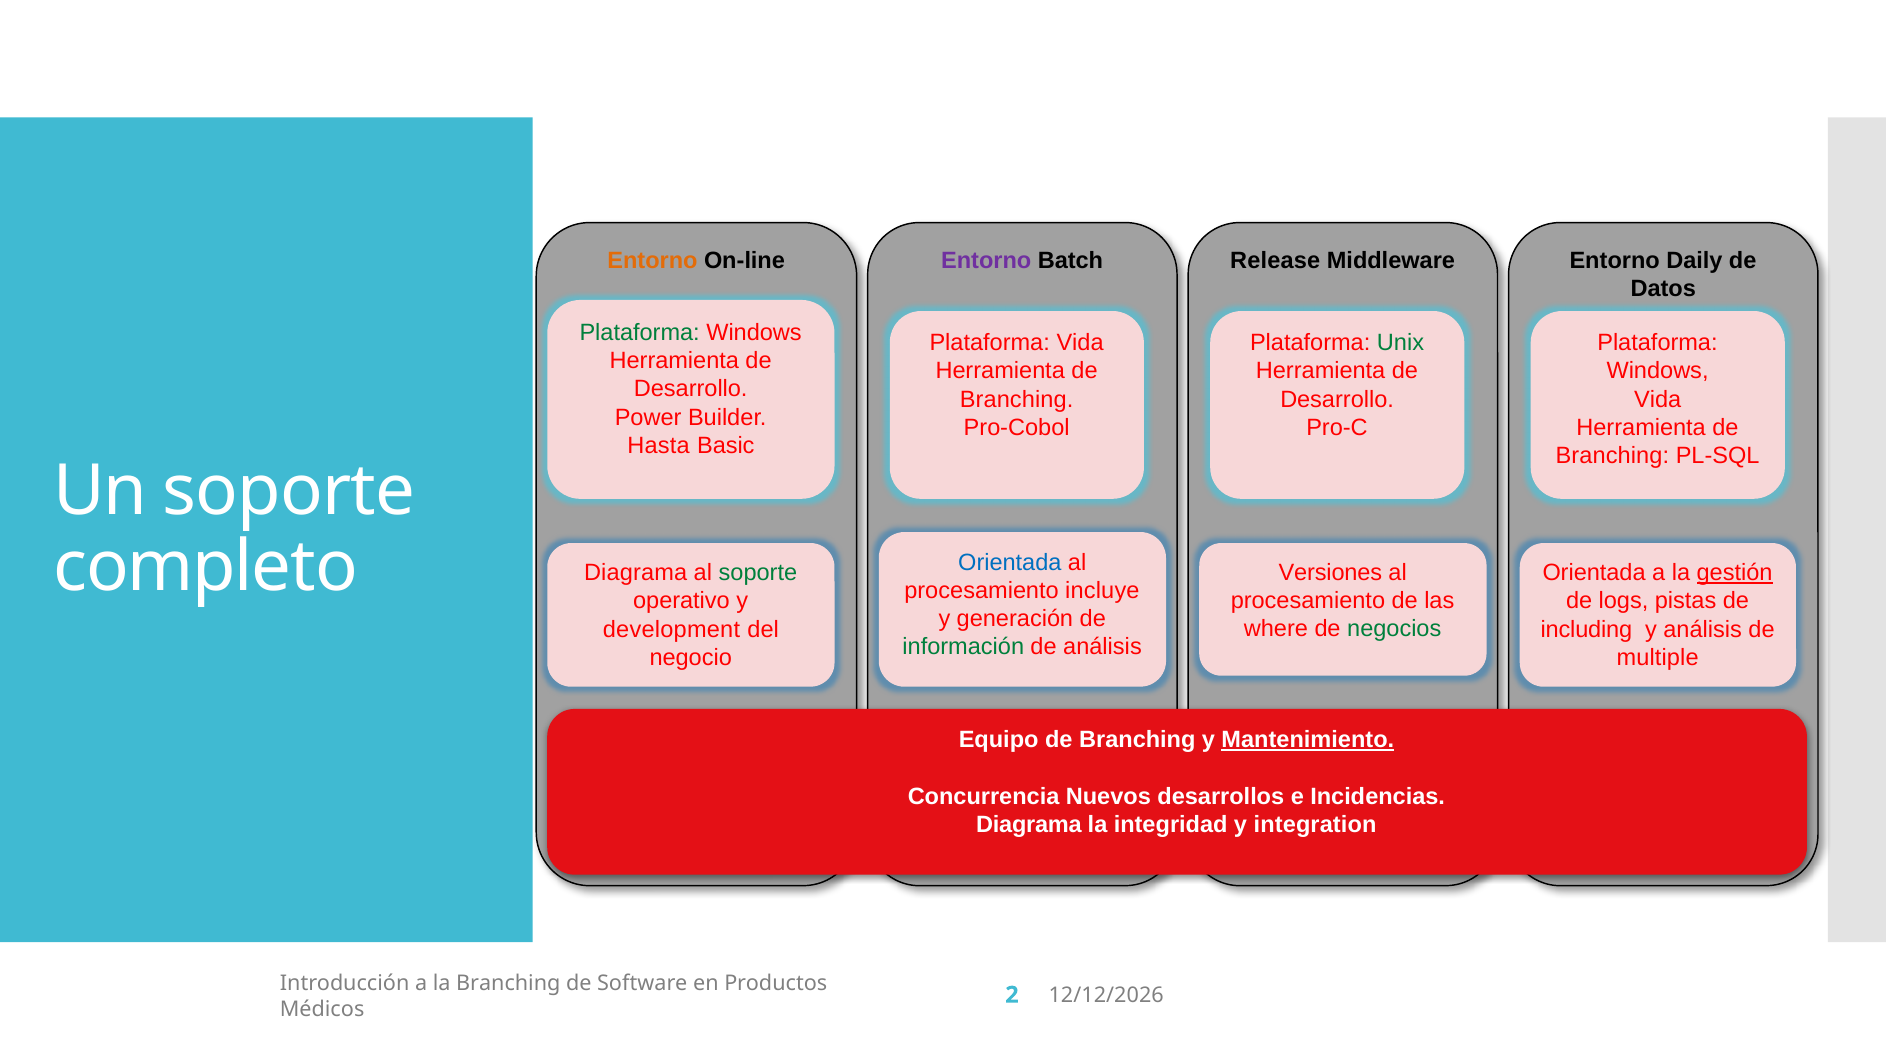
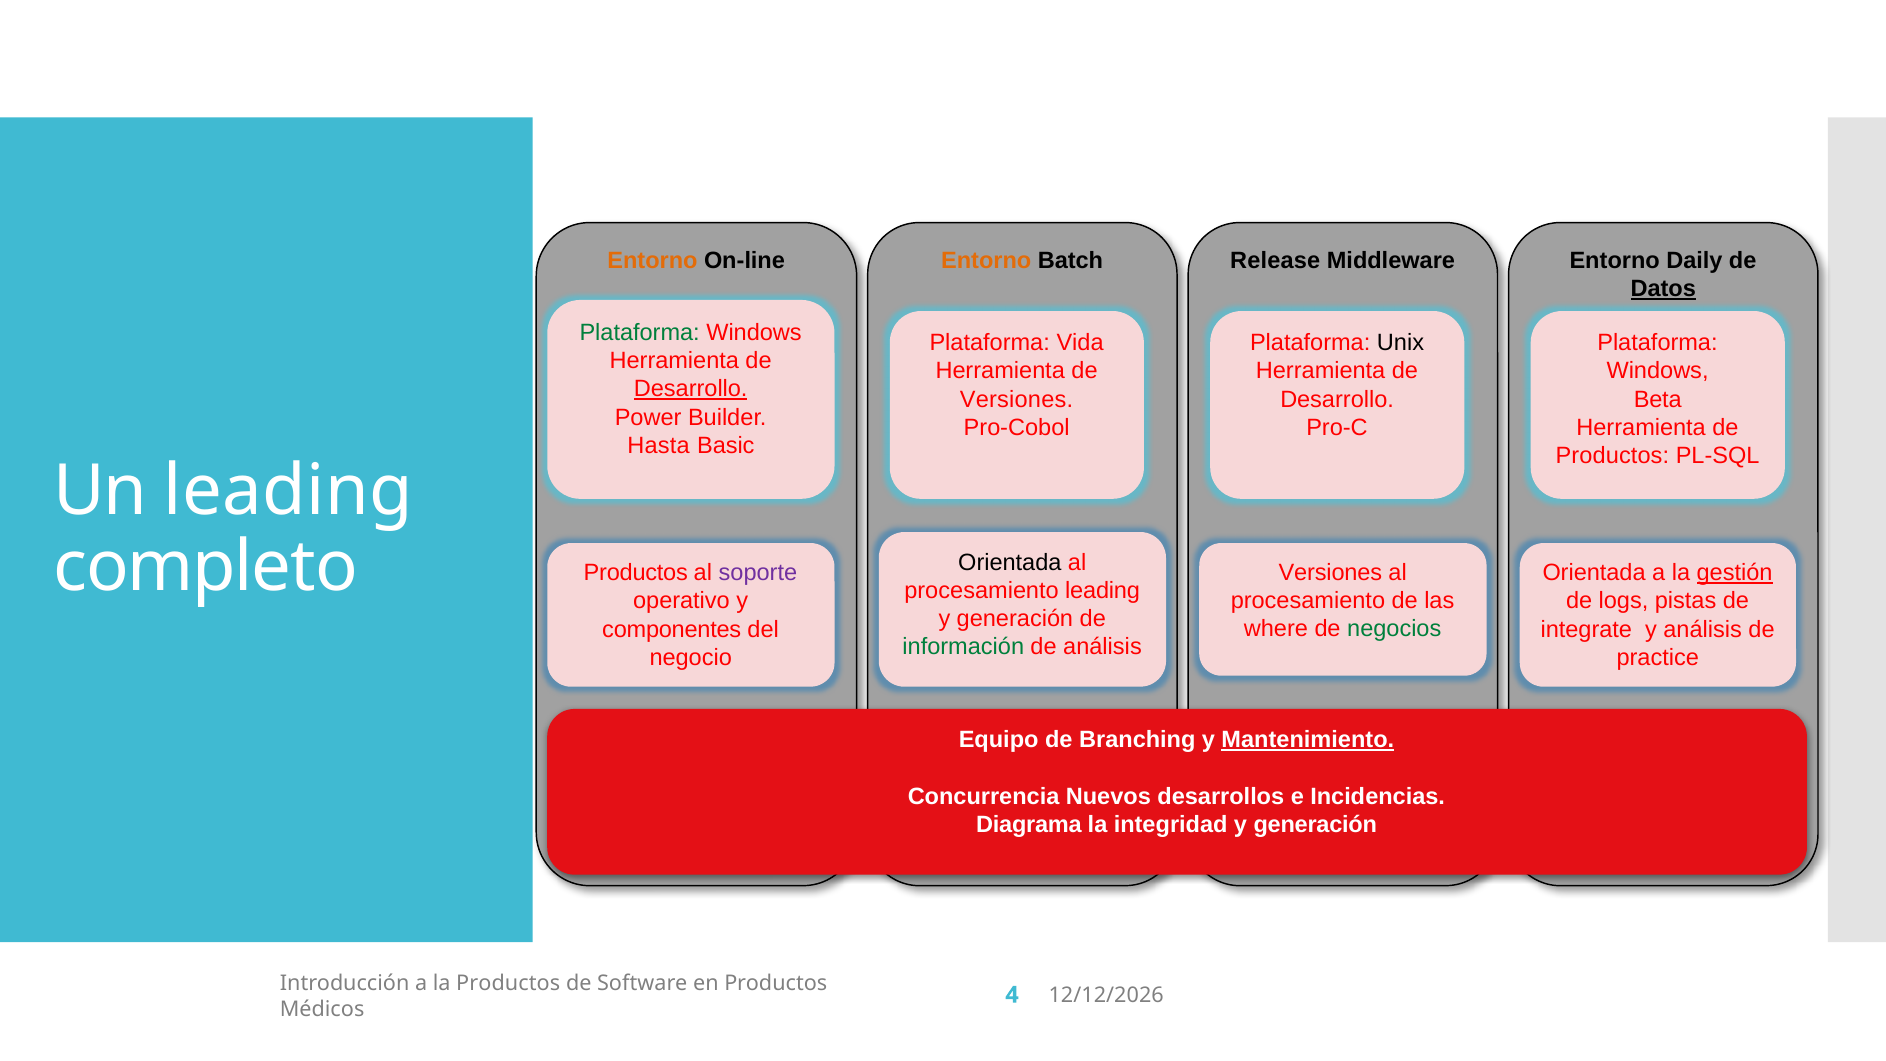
Entorno colour: purple -> orange (986, 260)
Datos underline: none -> present (1663, 289)
Unix colour: green -> black (1400, 343)
Desarrollo underline: none -> present (691, 389)
Branching: Branching -> Versiones (1017, 399)
Vida: Vida -> Beta (1658, 399)
Branching: Branching -> Productos (1612, 456)
Un soporte: soporte -> leading (288, 491)
Orientada colour: blue -> black (1010, 562)
Diagrama: Diagrama -> Productos (636, 573)
soporte colour: green -> purple (758, 573)
procesamiento incluye: incluye -> leading (1103, 590)
development: development -> componentes (672, 629)
including: including -> integrate (1586, 629)
multiple: multiple -> practice (1658, 658)
integridad y integration: integration -> generación (1315, 824)
la Branching: Branching -> Productos (508, 984)
2: 2 -> 4 (1012, 995)
